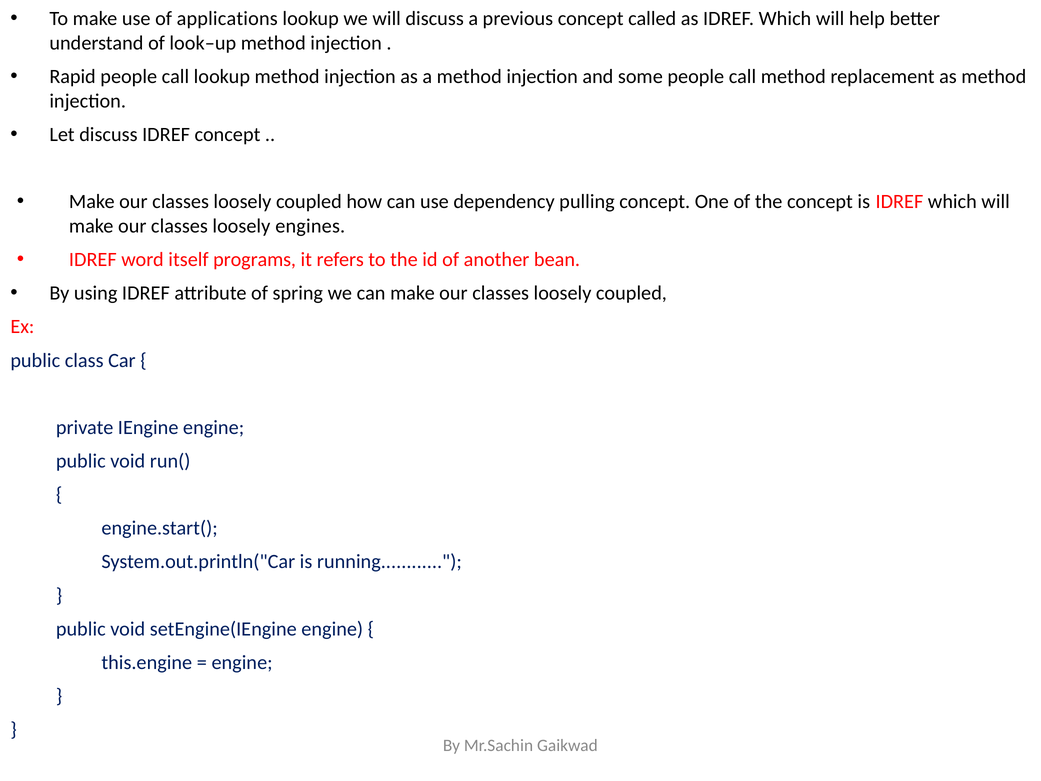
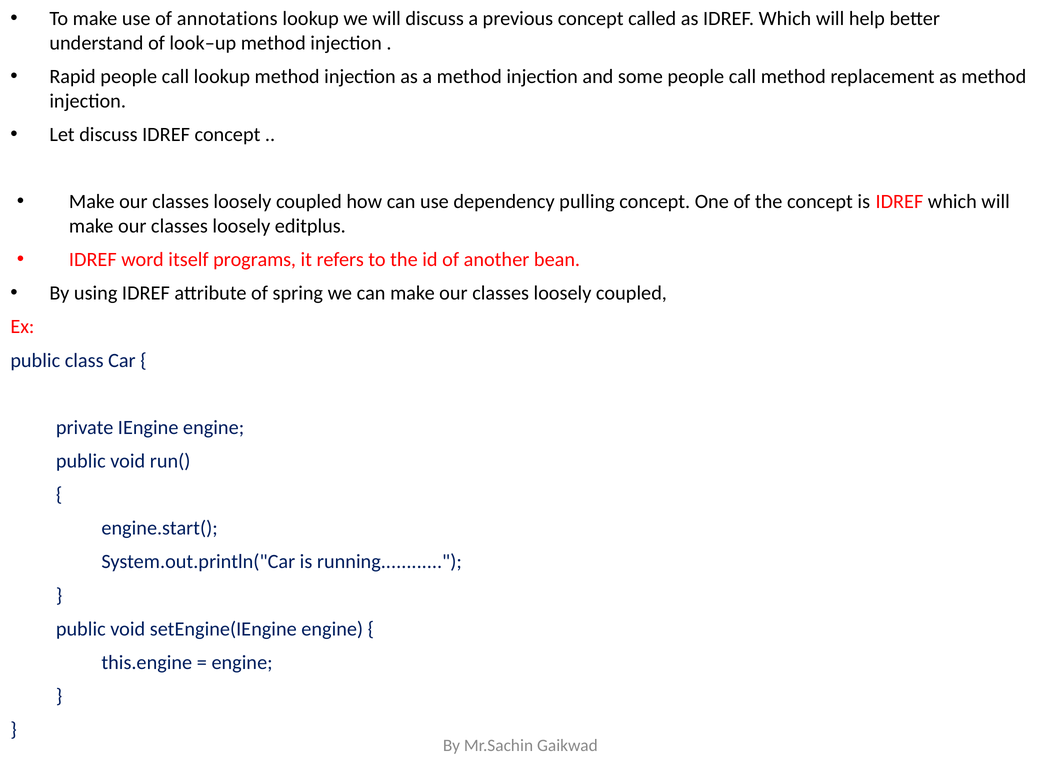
applications: applications -> annotations (227, 19)
engines: engines -> editplus (310, 226)
